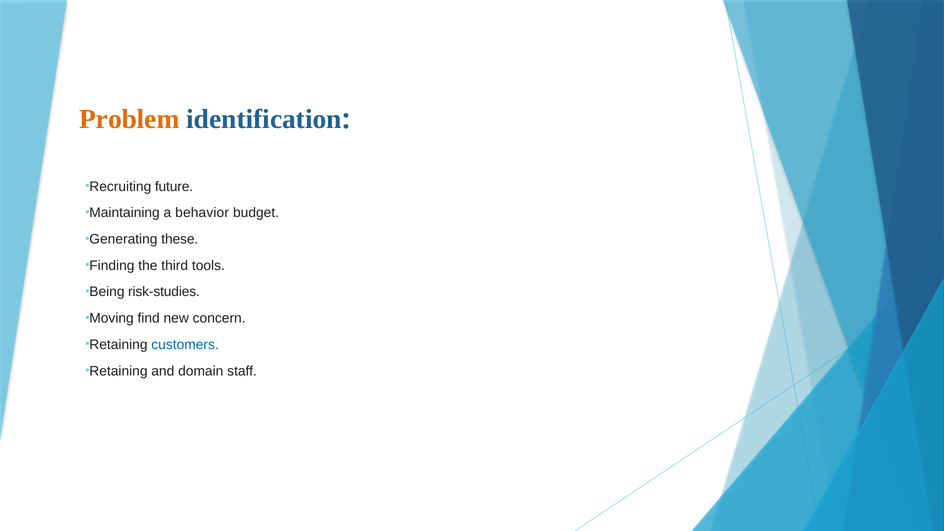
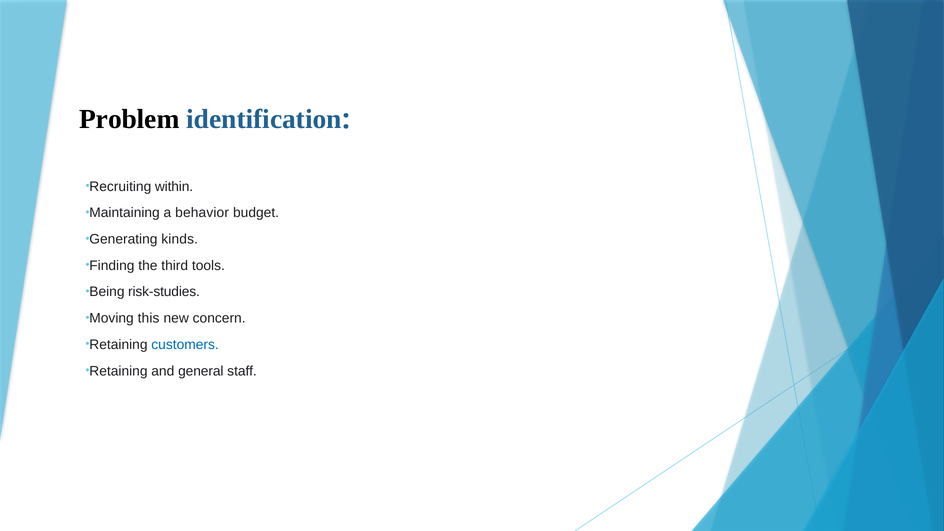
Problem colour: orange -> black (129, 119)
future: future -> within (174, 186)
these: these -> kinds (180, 239)
find: find -> this (149, 318)
domain: domain -> general (201, 371)
